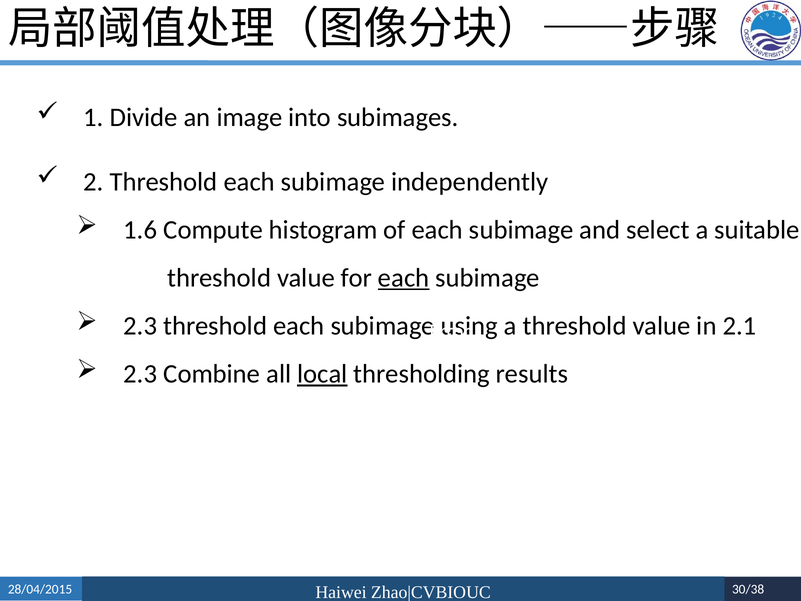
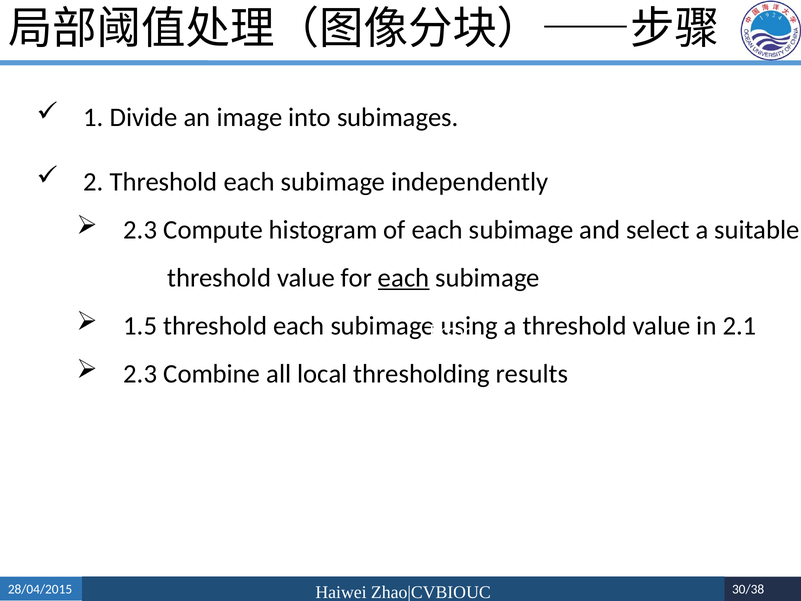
1.6: 1.6 -> 2.3 (140, 230)
2.3: 2.3 -> 1.5 (140, 326)
local underline: present -> none (322, 374)
